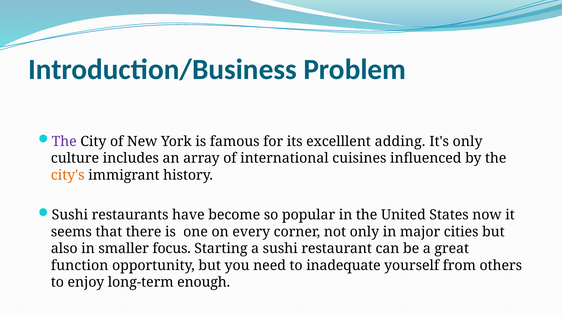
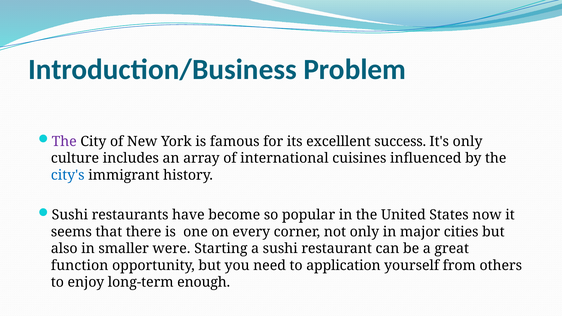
adding: adding -> success (400, 141)
city's colour: orange -> blue (68, 175)
focus: focus -> were (171, 249)
inadequate: inadequate -> application (343, 266)
